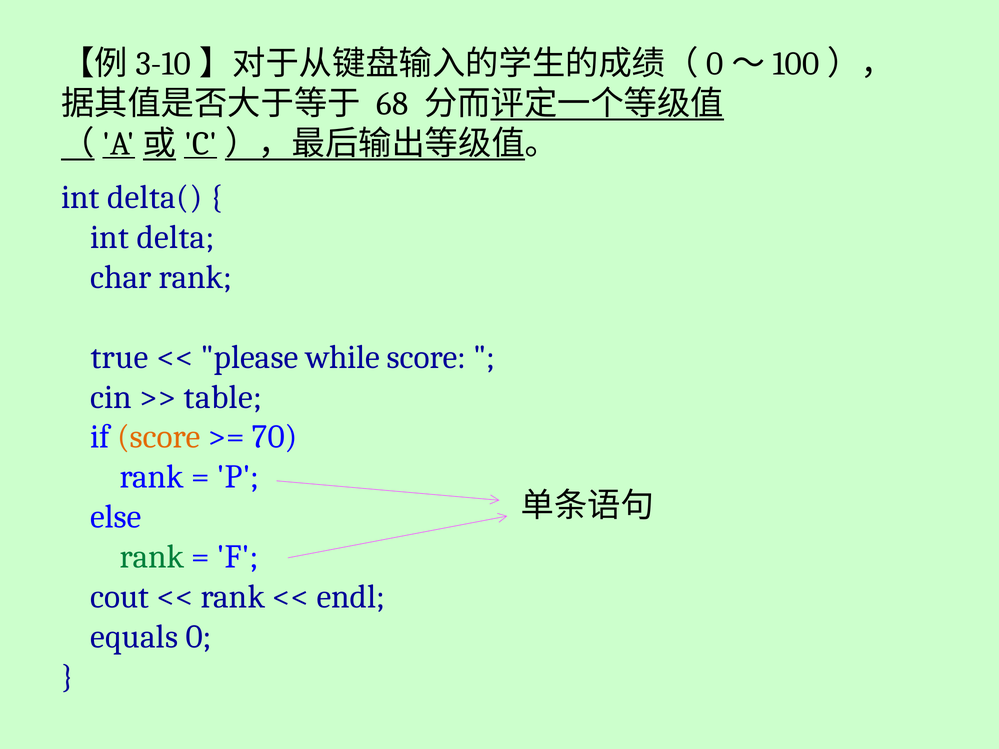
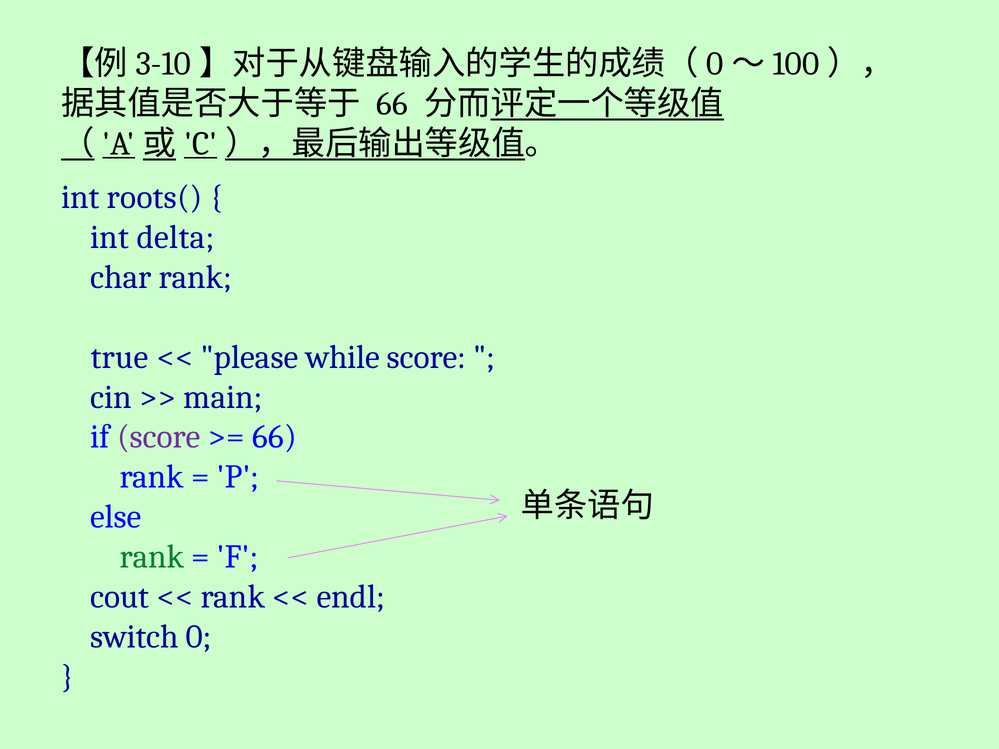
68: 68 -> 66 (392, 104)
delta(: delta( -> roots( (155, 197)
table: table -> main (223, 397)
score colour: orange -> purple (159, 437)
70: 70 -> 66 (274, 437)
equals: equals -> switch (134, 637)
